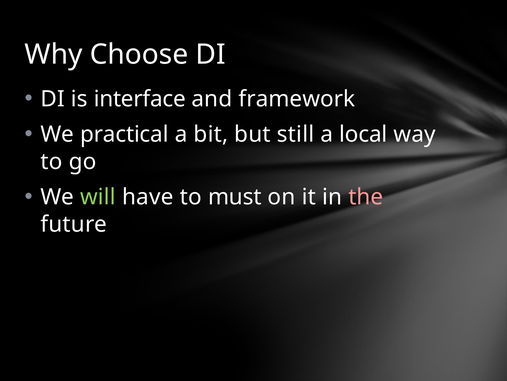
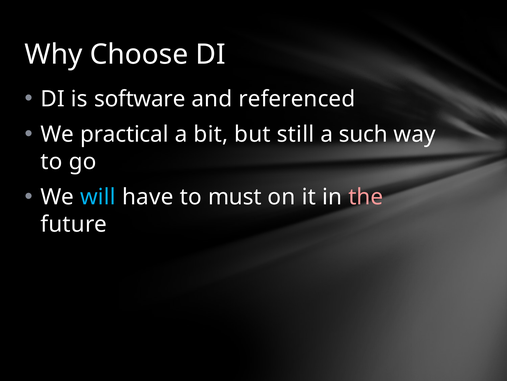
interface: interface -> software (140, 99)
framework: framework -> referenced (297, 99)
local: local -> such (363, 134)
will colour: light green -> light blue (98, 197)
